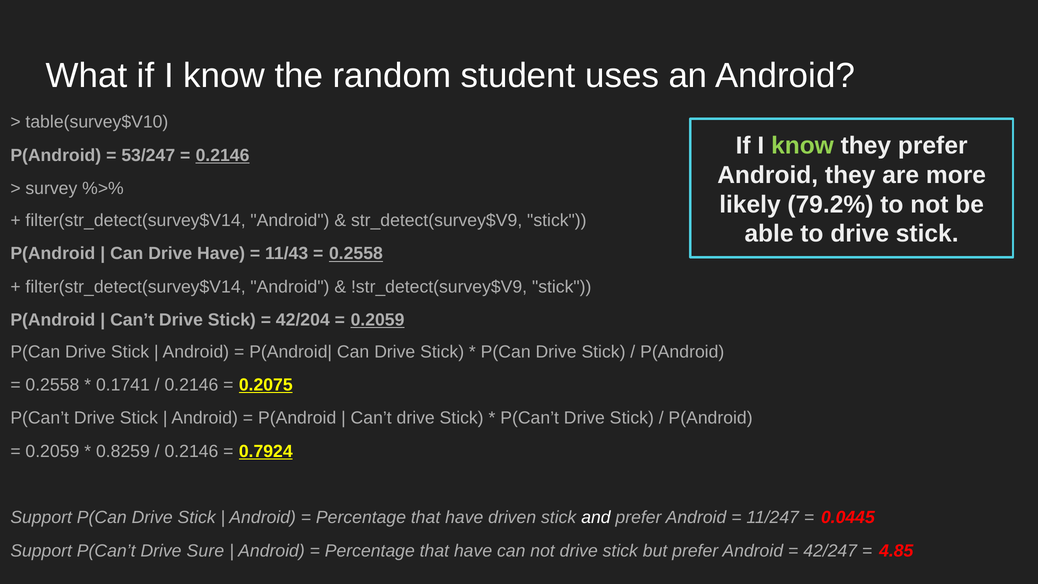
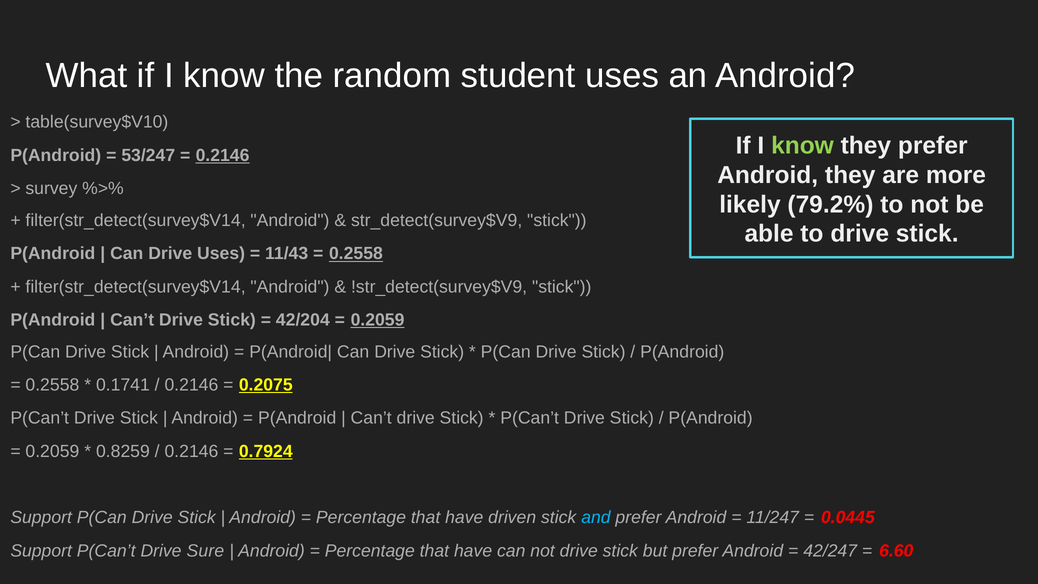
Drive Have: Have -> Uses (221, 253)
and colour: white -> light blue (596, 518)
4.85: 4.85 -> 6.60 (896, 551)
